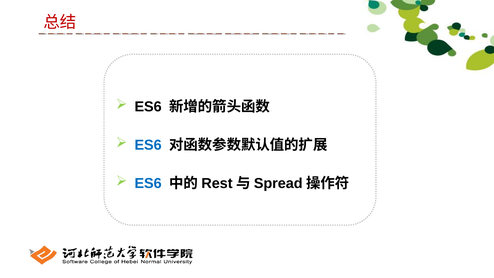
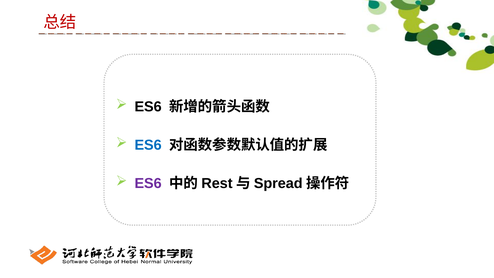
ES6 colour: blue -> purple (148, 183)
